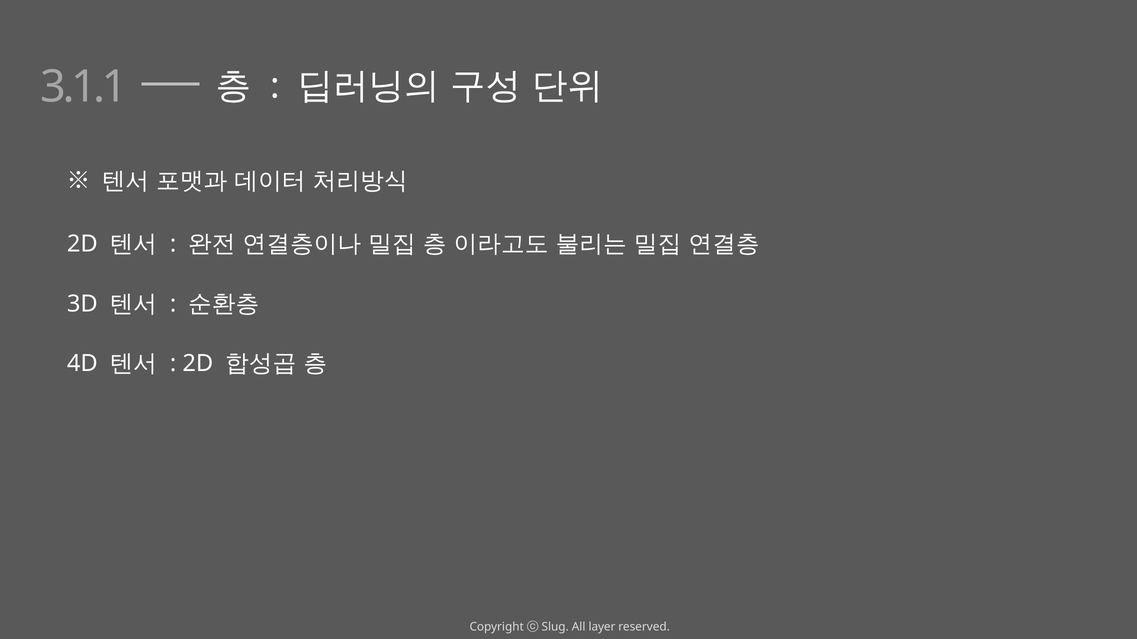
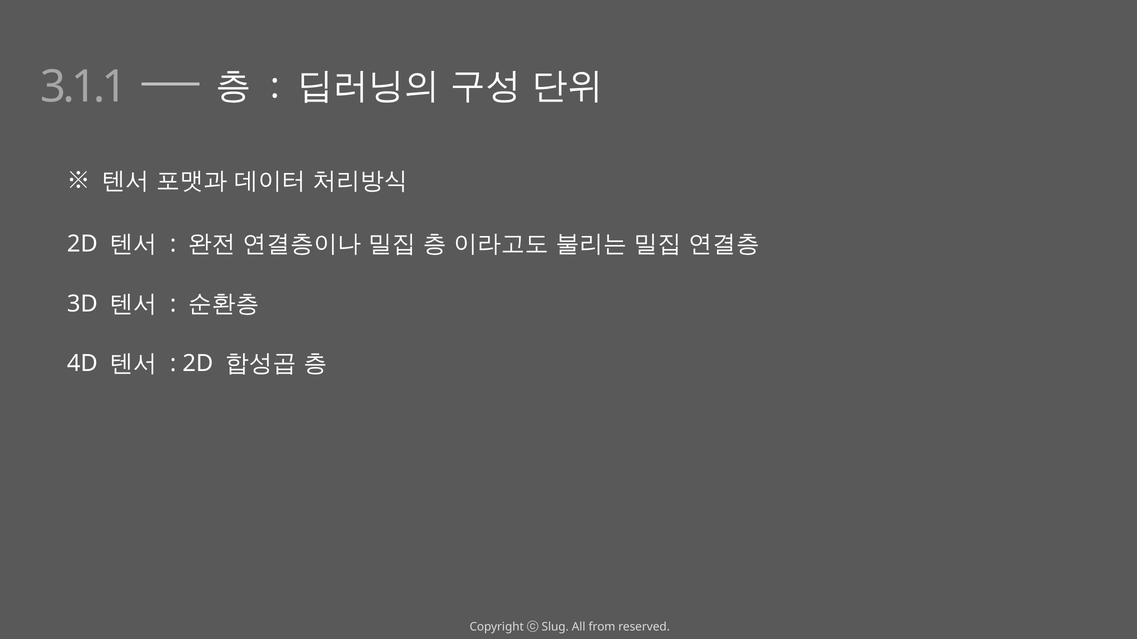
layer: layer -> from (602, 627)
